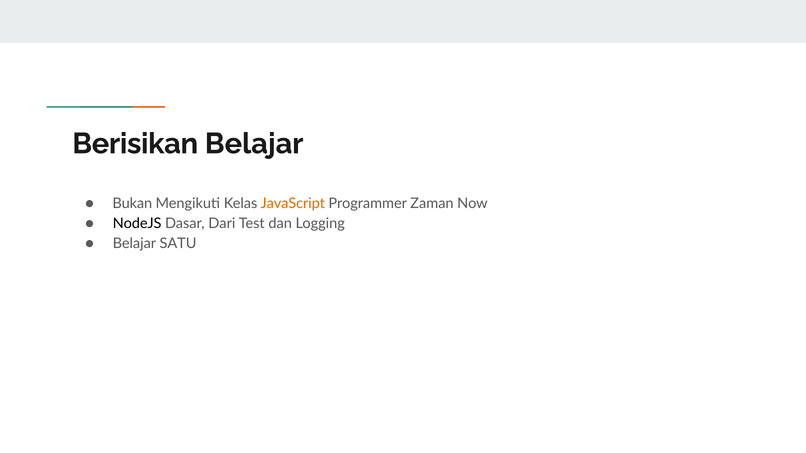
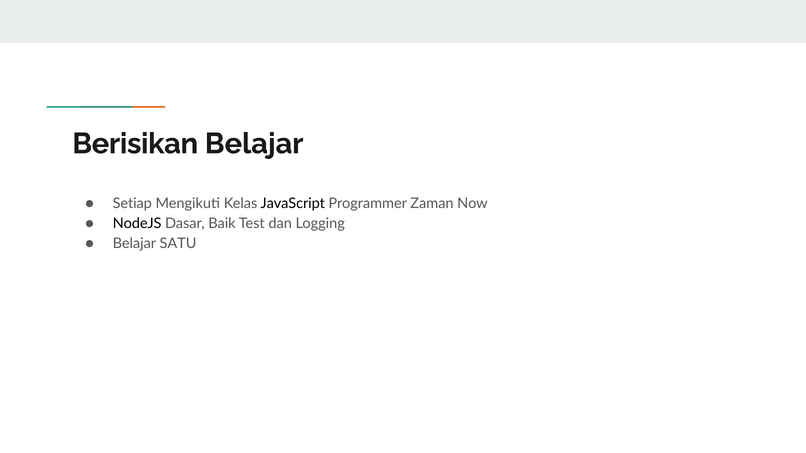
Bukan: Bukan -> Setiap (132, 204)
JavaScript colour: orange -> black (293, 204)
Dari: Dari -> Baik (222, 224)
